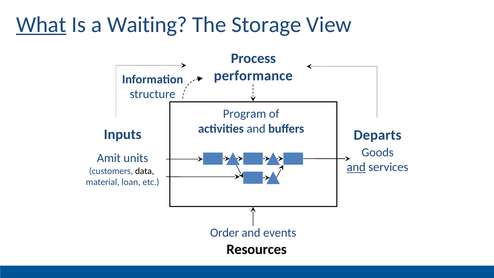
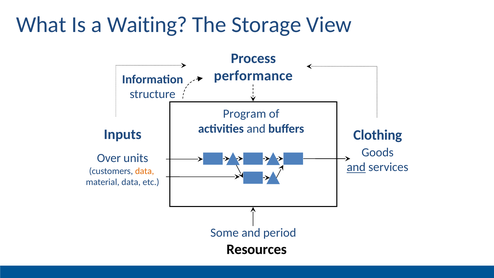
What underline: present -> none (41, 25)
Departs: Departs -> Clothing (378, 135)
Amit: Amit -> Over (109, 158)
data colour: black -> orange (145, 171)
material loan: loan -> data (131, 182)
Order: Order -> Some (225, 233)
events: events -> period (280, 233)
